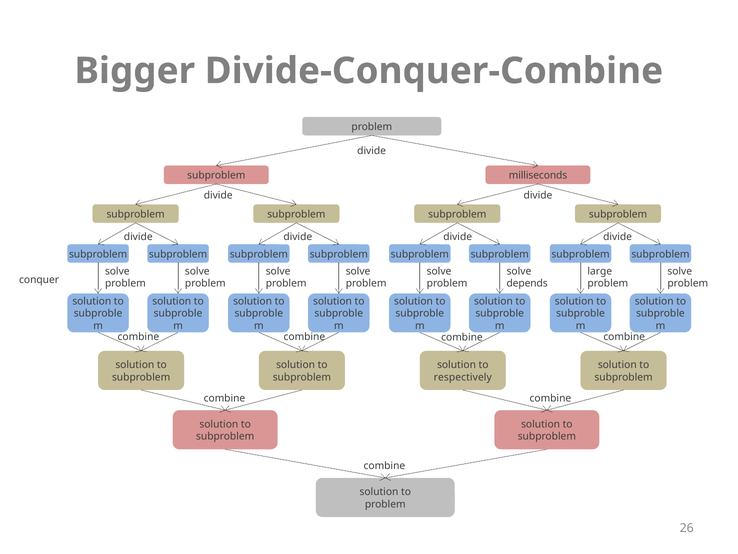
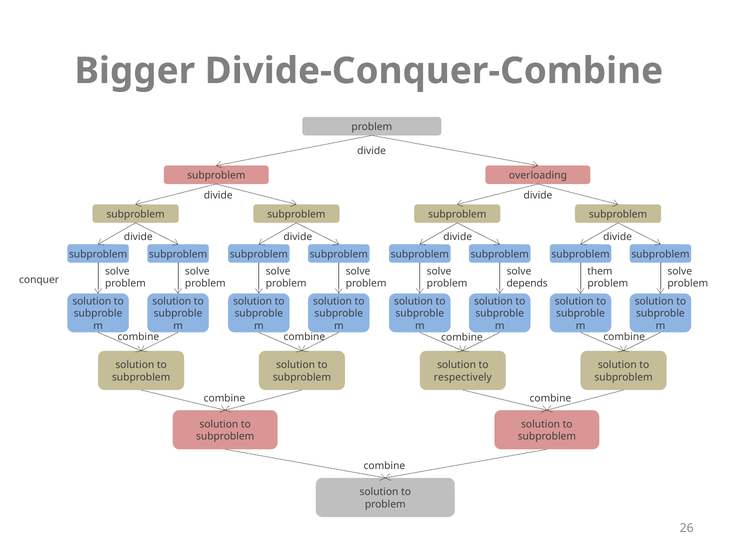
milliseconds: milliseconds -> overloading (538, 175)
large: large -> them (600, 271)
